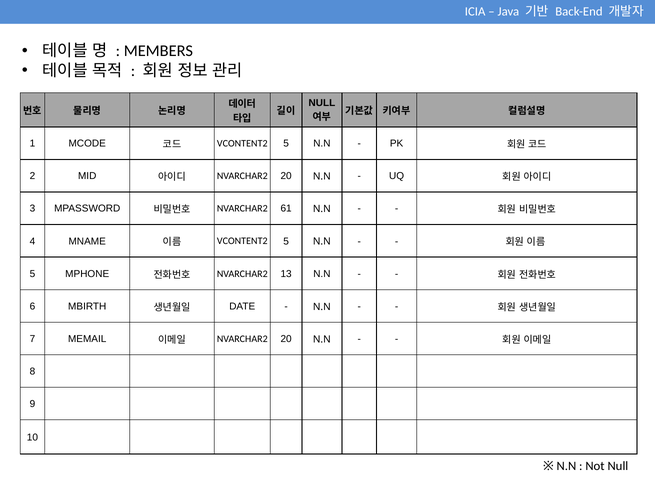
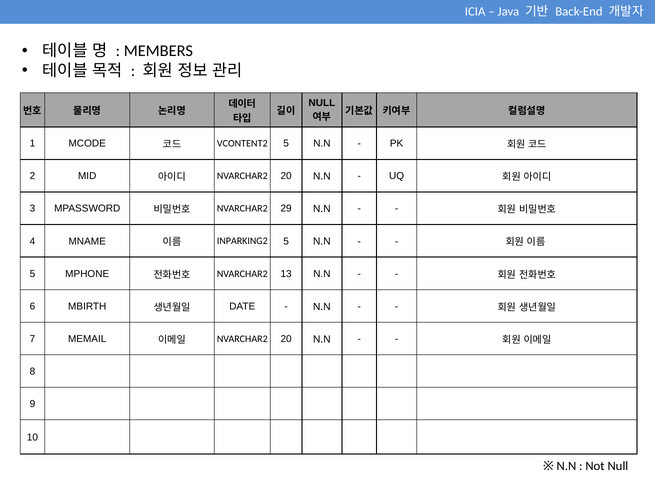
61: 61 -> 29 (286, 209)
VCONTENT2: VCONTENT2 -> INPARKING2 (242, 241)
